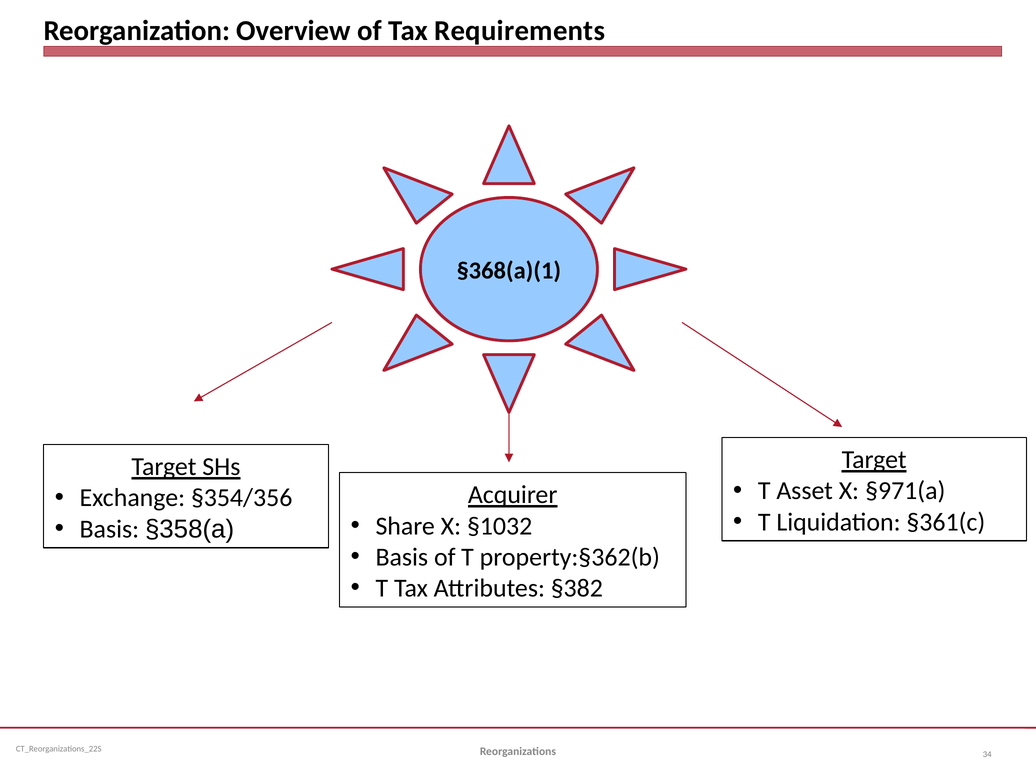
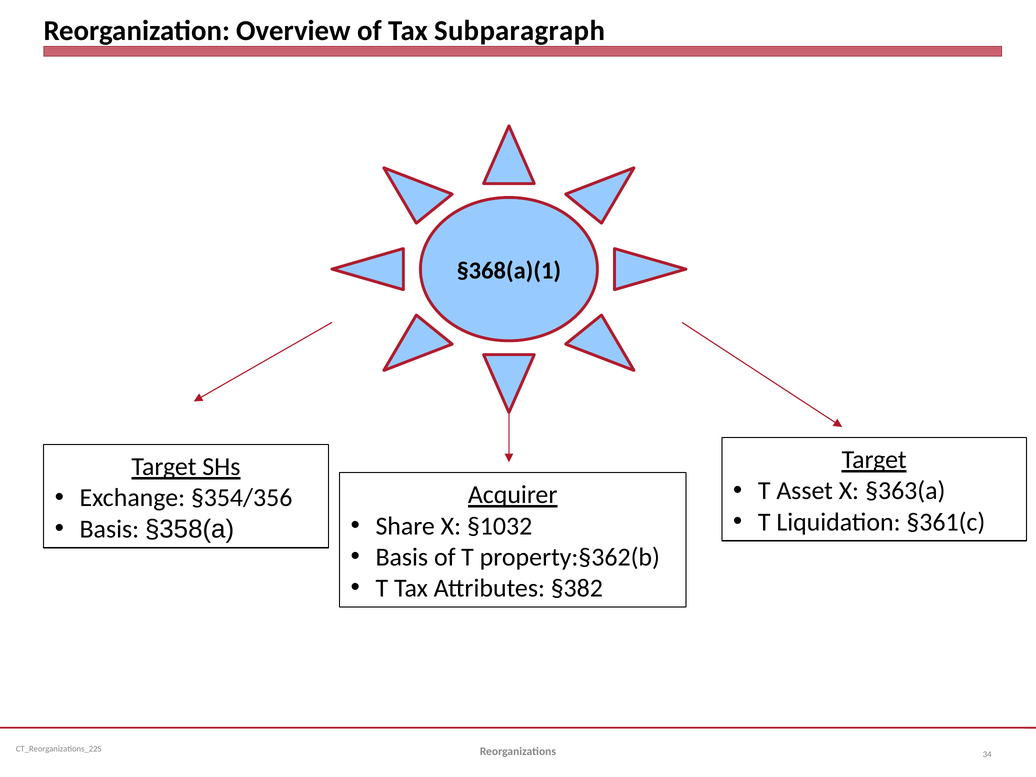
Requirements: Requirements -> Subparagraph (520, 31)
§971(a: §971(a -> §363(a (905, 491)
